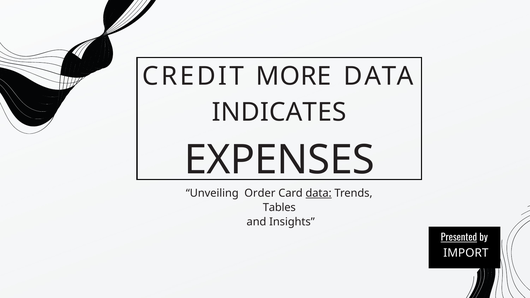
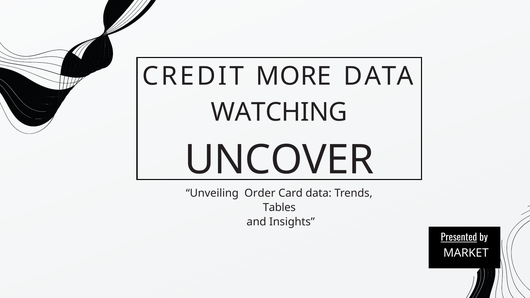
INDICATES: INDICATES -> WATCHING (279, 112)
EXPENSES: EXPENSES -> UNCOVER (279, 160)
data underline: present -> none (319, 193)
IMPORT: IMPORT -> MARKET (466, 253)
